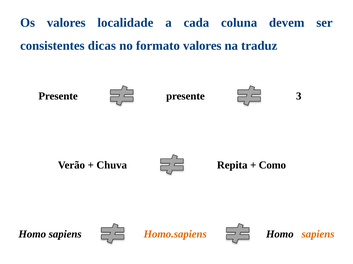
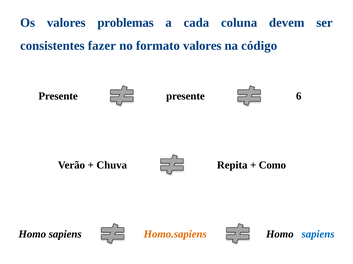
localidade: localidade -> problemas (126, 23)
dicas: dicas -> fazer (102, 46)
traduz: traduz -> código (259, 46)
3: 3 -> 6 (299, 96)
sapiens colour: orange -> blue (318, 235)
